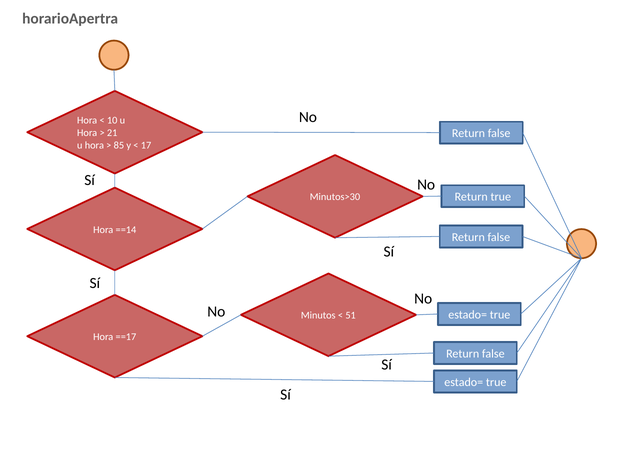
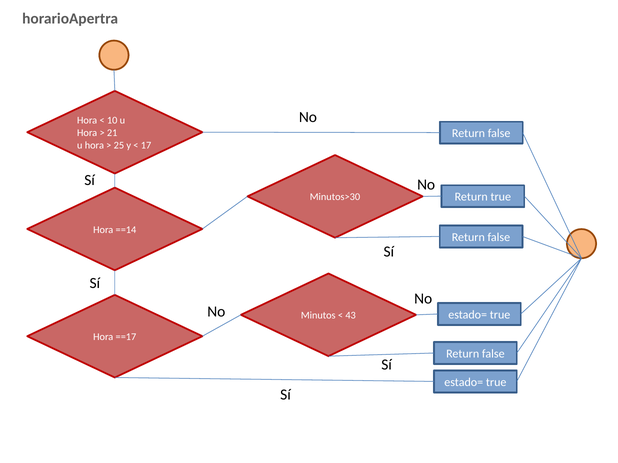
85: 85 -> 25 (119, 145)
51: 51 -> 43 (351, 316)
